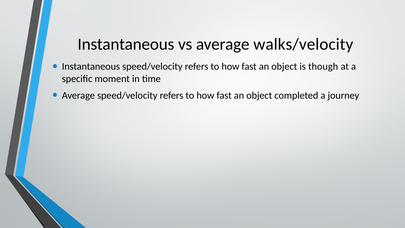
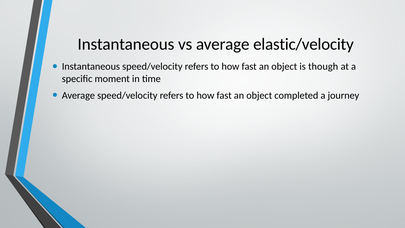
walks/velocity: walks/velocity -> elastic/velocity (303, 44)
